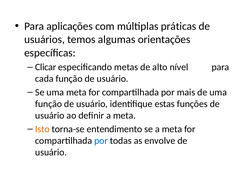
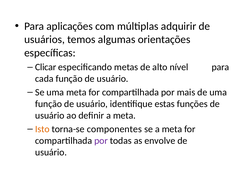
práticas: práticas -> adquirir (179, 26)
entendimento: entendimento -> componentes (114, 129)
por colour: blue -> purple (101, 141)
